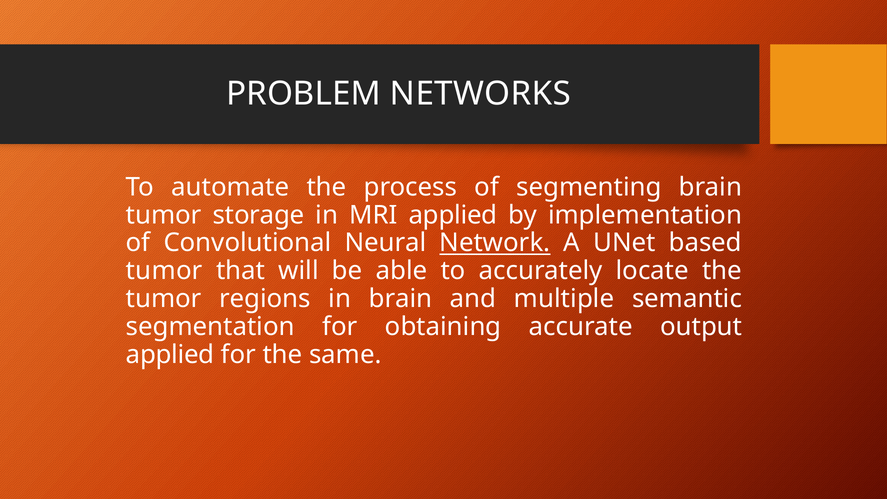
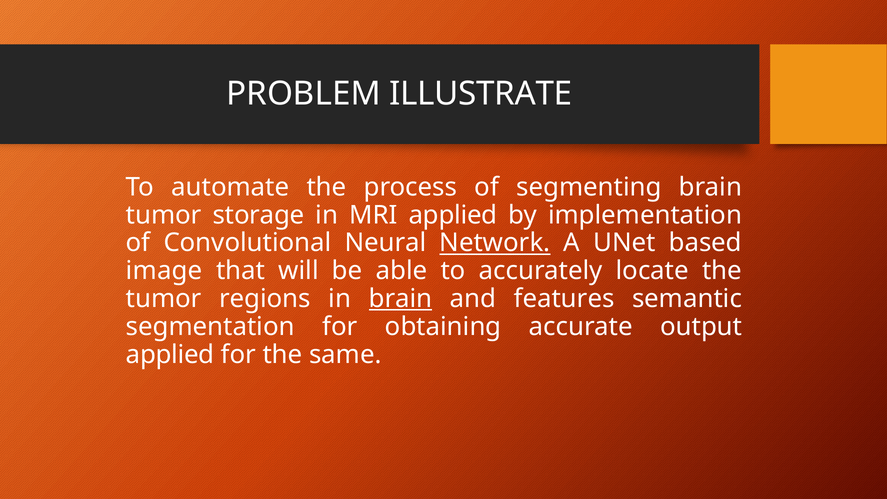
NETWORKS: NETWORKS -> ILLUSTRATE (481, 94)
tumor: tumor -> image (164, 271)
brain underline: none -> present (400, 299)
multiple: multiple -> features (564, 299)
